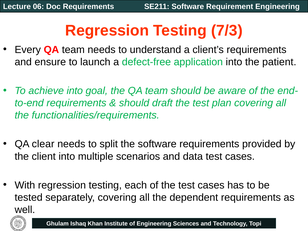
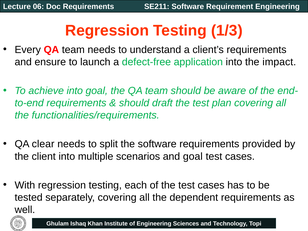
7/3: 7/3 -> 1/3 (227, 31)
patient: patient -> impact (279, 62)
and data: data -> goal (193, 156)
